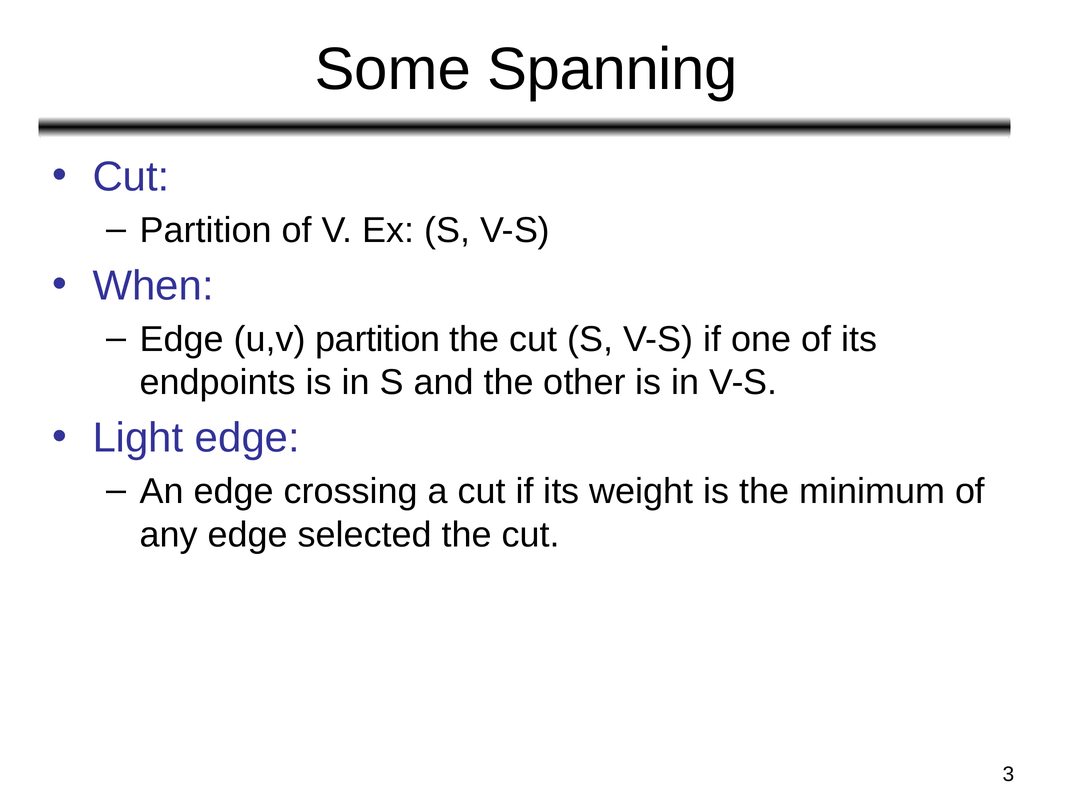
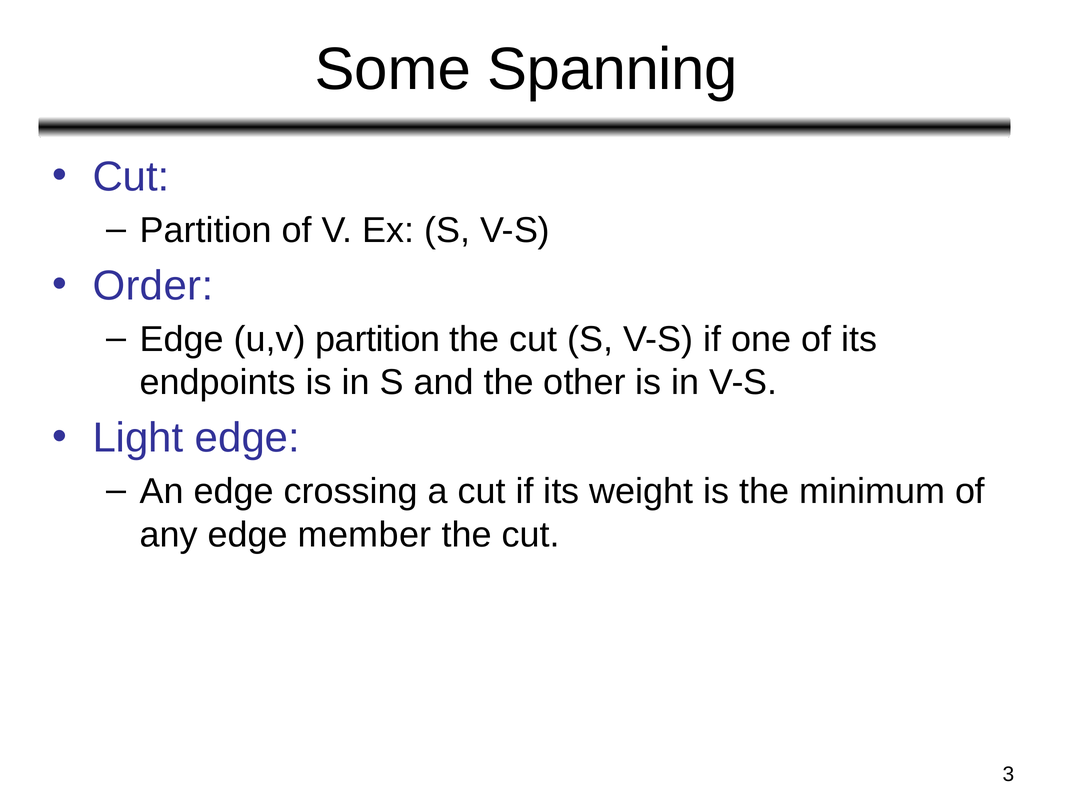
When: When -> Order (153, 286)
selected: selected -> member (365, 535)
